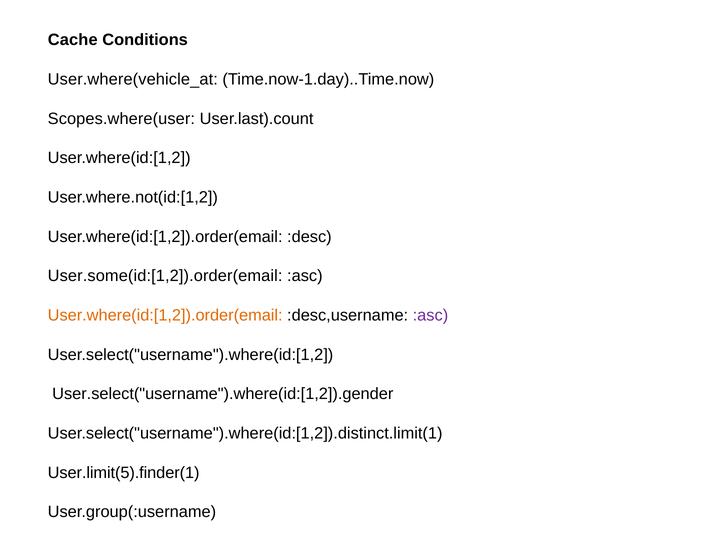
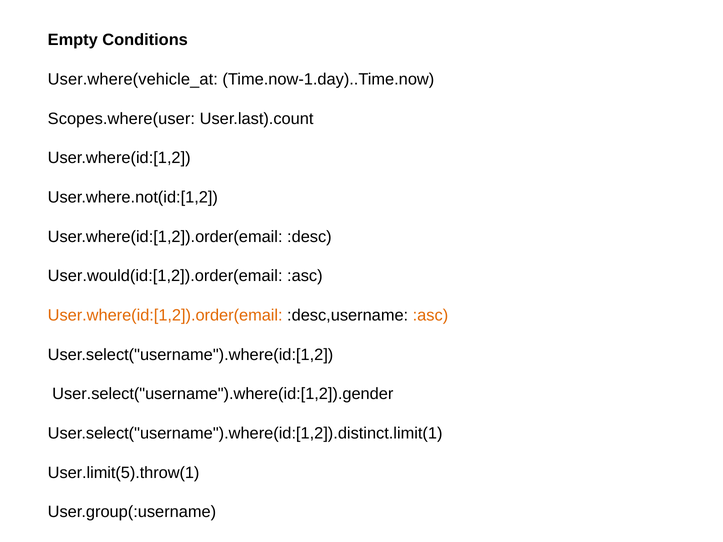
Cache: Cache -> Empty (73, 40)
User.some(id:[1,2]).order(email: User.some(id:[1,2]).order(email -> User.would(id:[1,2]).order(email (165, 276)
:asc colour: purple -> orange (430, 315)
User.limit(5).finder(1: User.limit(5).finder(1 -> User.limit(5).throw(1 (124, 473)
